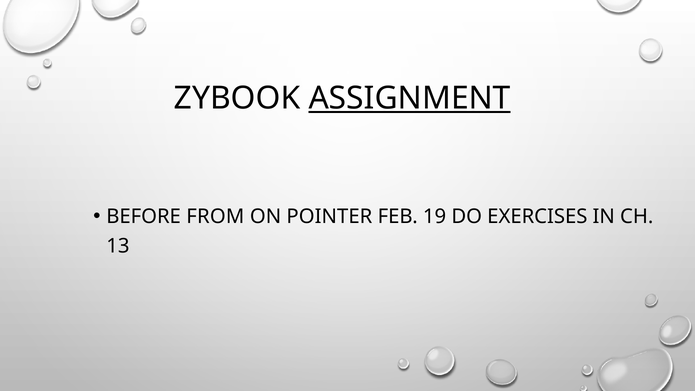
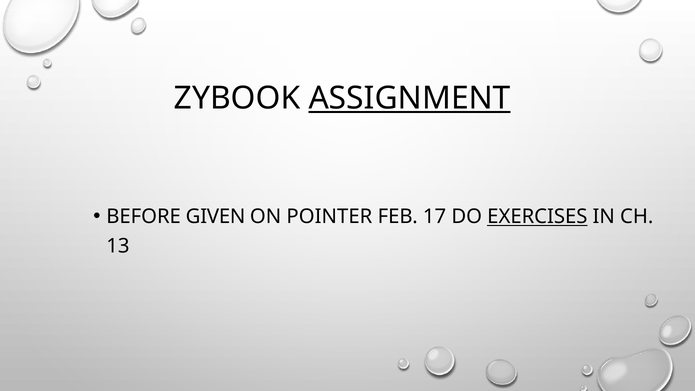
FROM: FROM -> GIVEN (216, 217)
19: 19 -> 17 (435, 217)
EXERCISES underline: none -> present (537, 217)
